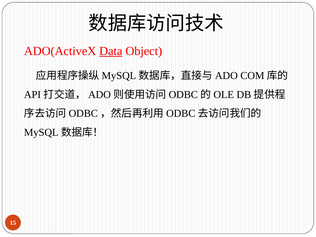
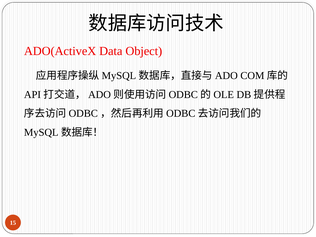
Data underline: present -> none (111, 51)
